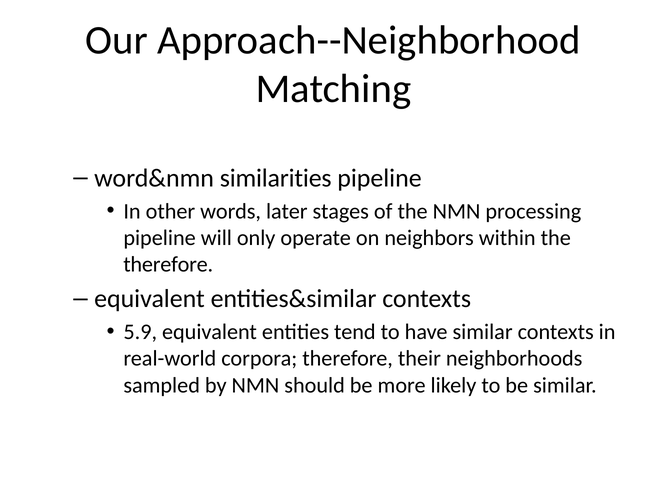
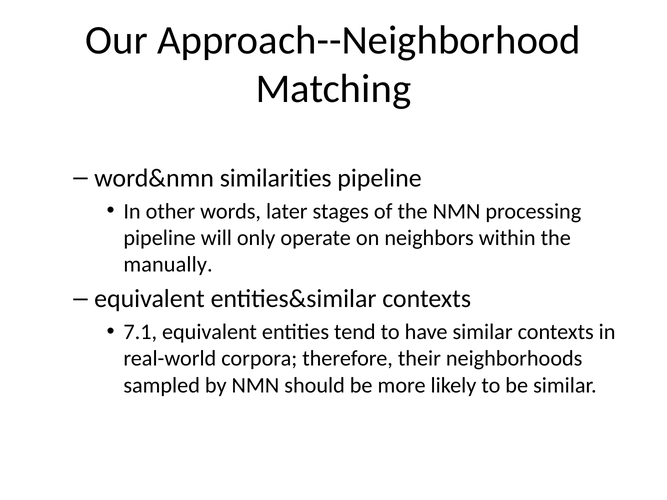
therefore: therefore -> manually (168, 265)
5.9: 5.9 -> 7.1 (140, 332)
